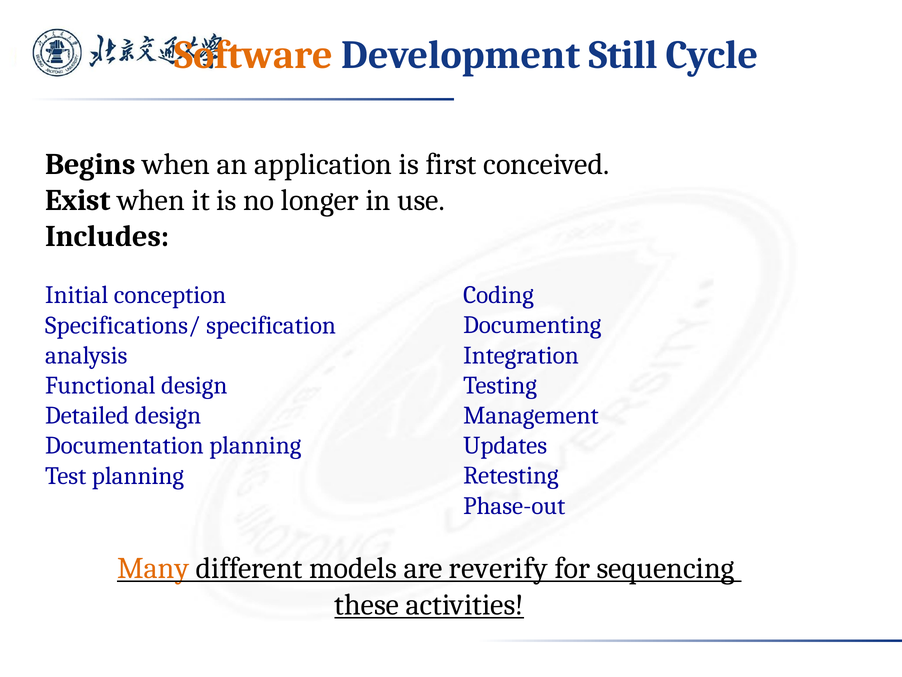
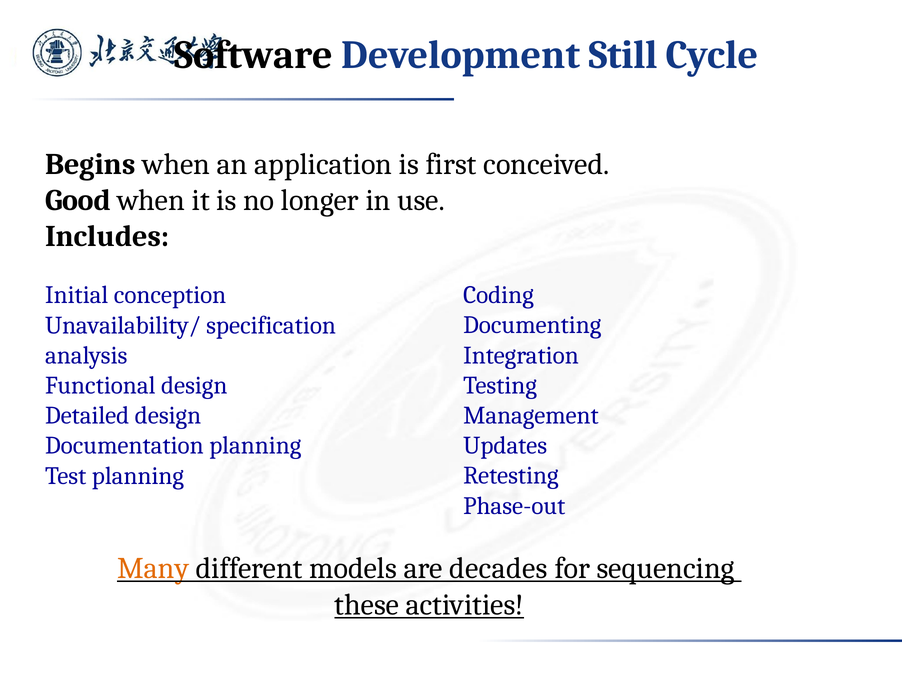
Software colour: orange -> black (254, 55)
Exist: Exist -> Good (78, 200)
Specifications/: Specifications/ -> Unavailability/ (123, 325)
reverify: reverify -> decades (498, 568)
